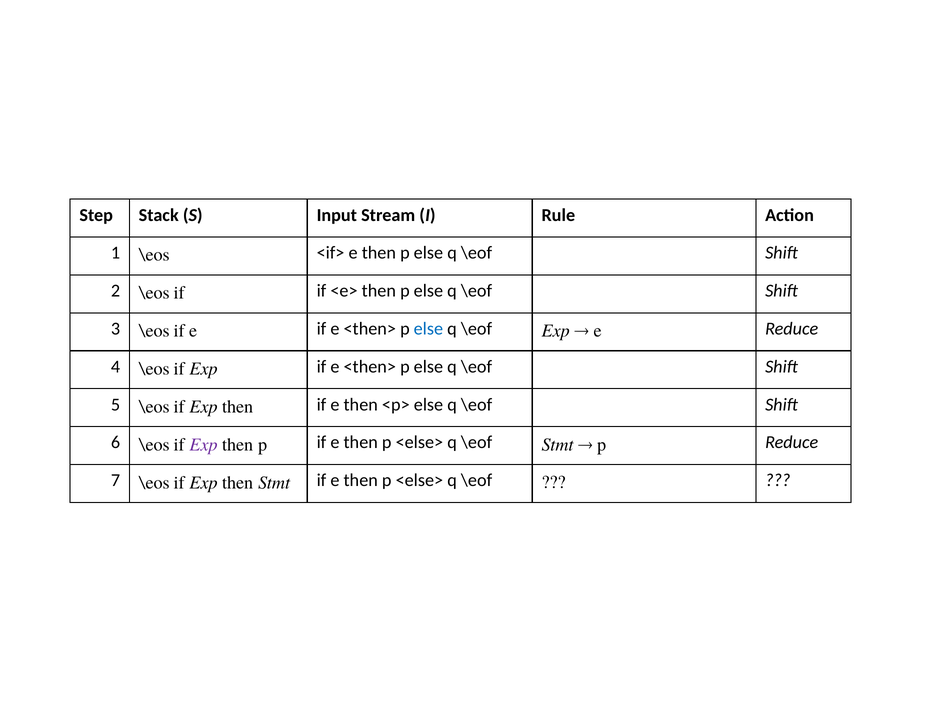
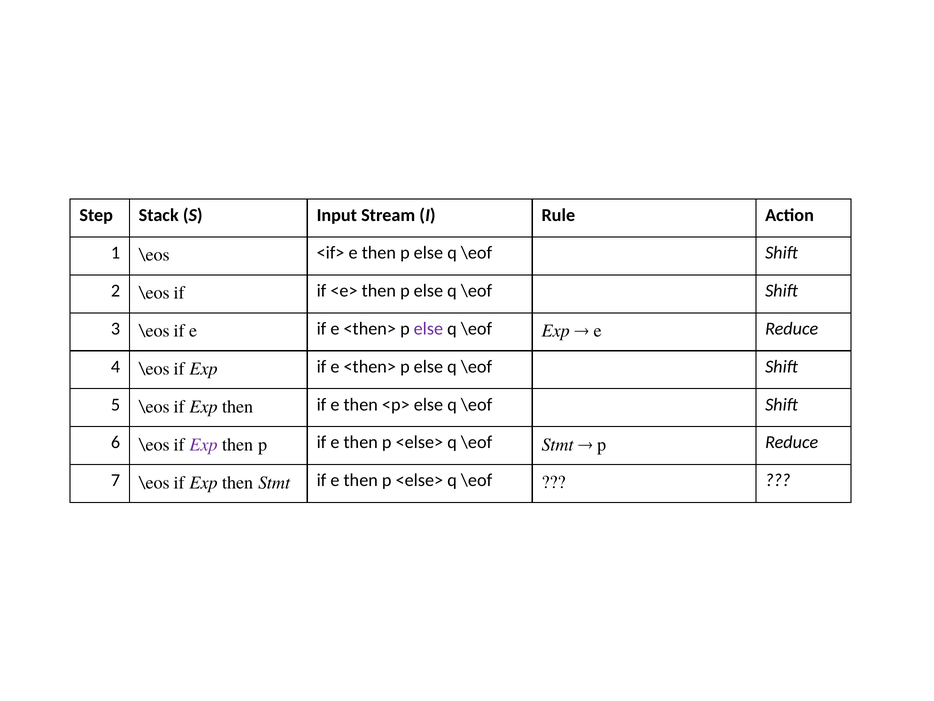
else colour: blue -> purple (428, 329)
